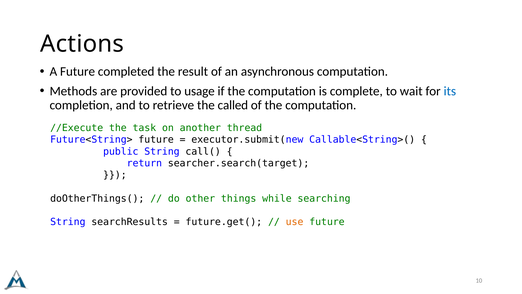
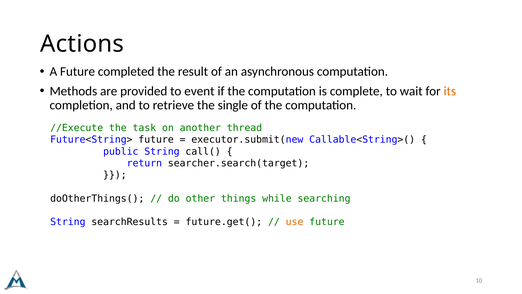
usage: usage -> event (199, 91)
its colour: blue -> orange (450, 91)
called: called -> single (233, 105)
